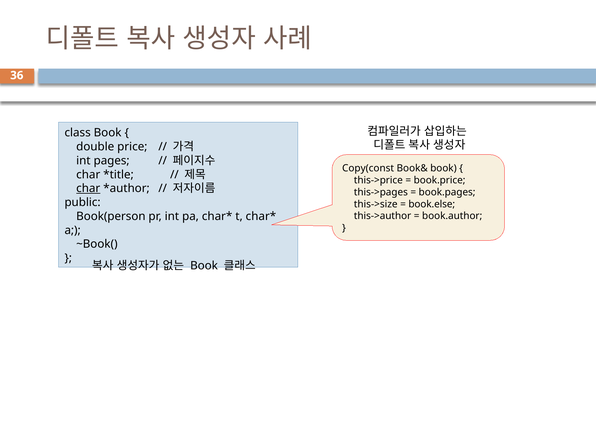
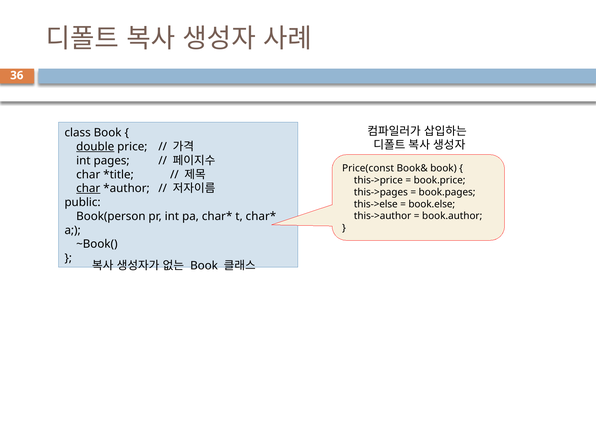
double underline: none -> present (95, 147)
Copy(const: Copy(const -> Price(const (368, 168)
this->size: this->size -> this->else (376, 204)
